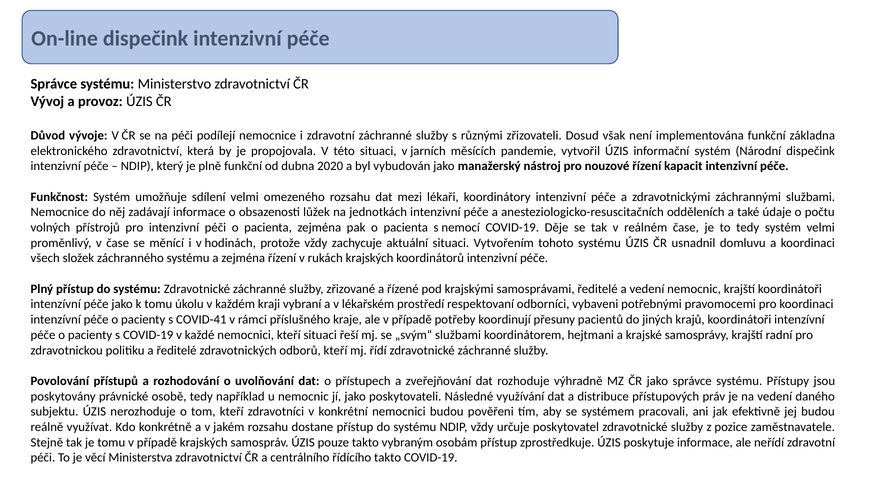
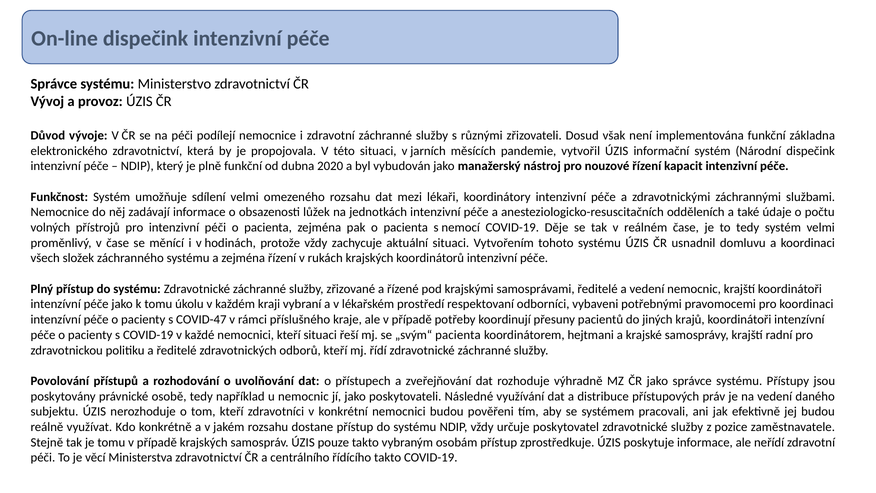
COVID-41: COVID-41 -> COVID-47 (201, 319)
„svým“ službami: službami -> pacienta (458, 335)
